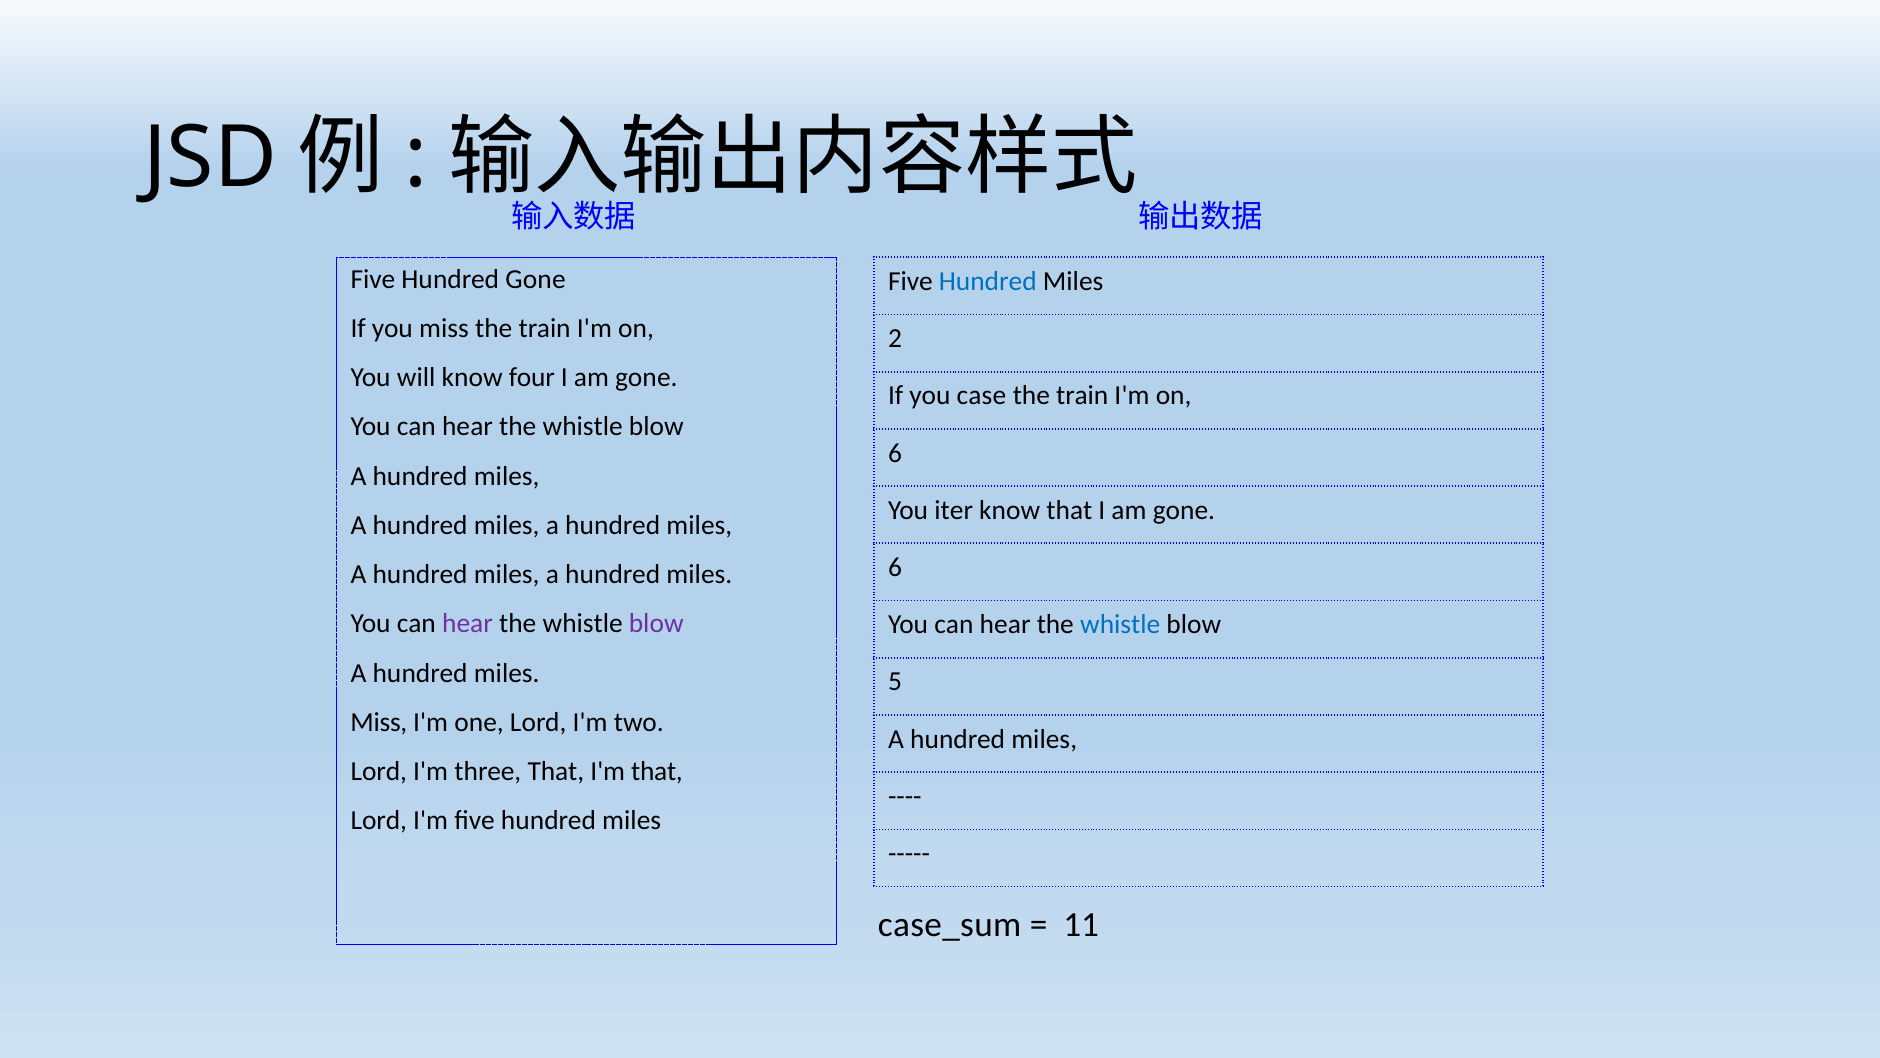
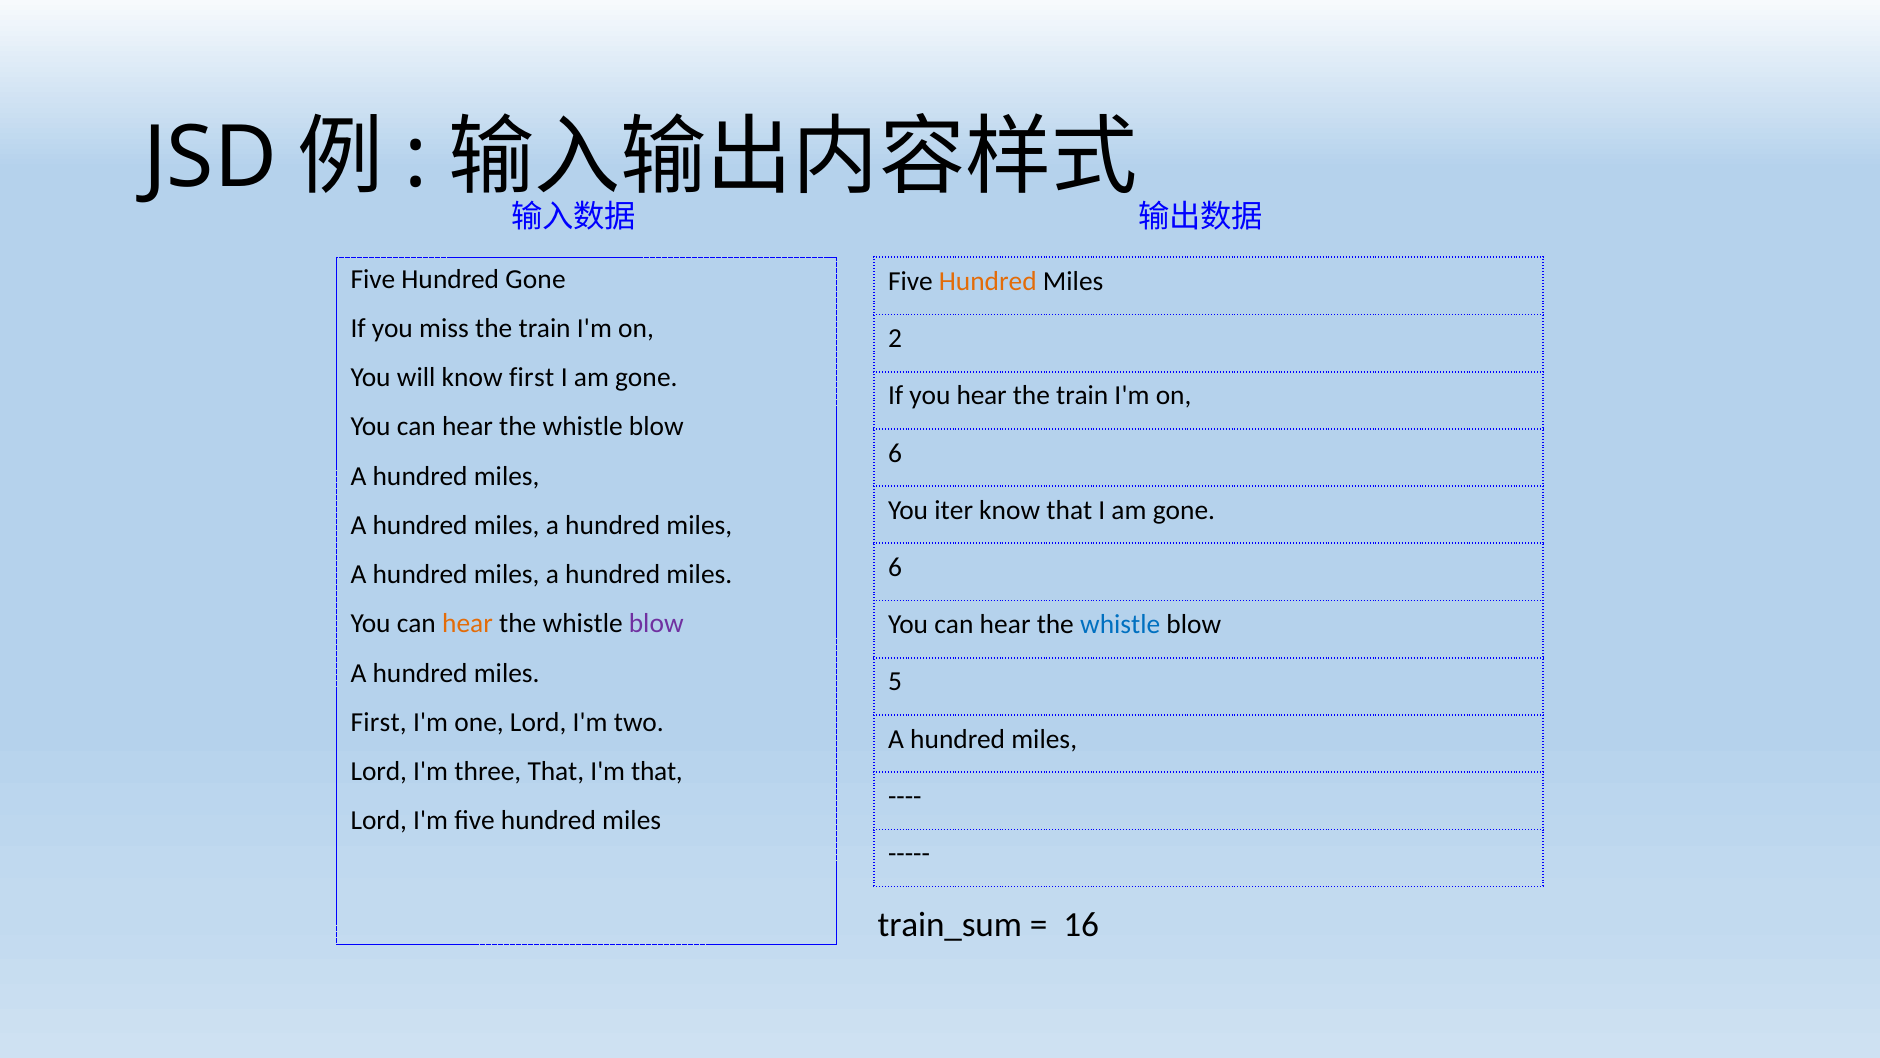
Hundred colour: blue -> orange (988, 281)
know four: four -> first (532, 377)
you case: case -> hear (982, 396)
hear colour: purple -> orange (468, 624)
Miss: Miss -> First (379, 722)
case_sum: case_sum -> train_sum (950, 925)
11: 11 -> 16 (1081, 925)
